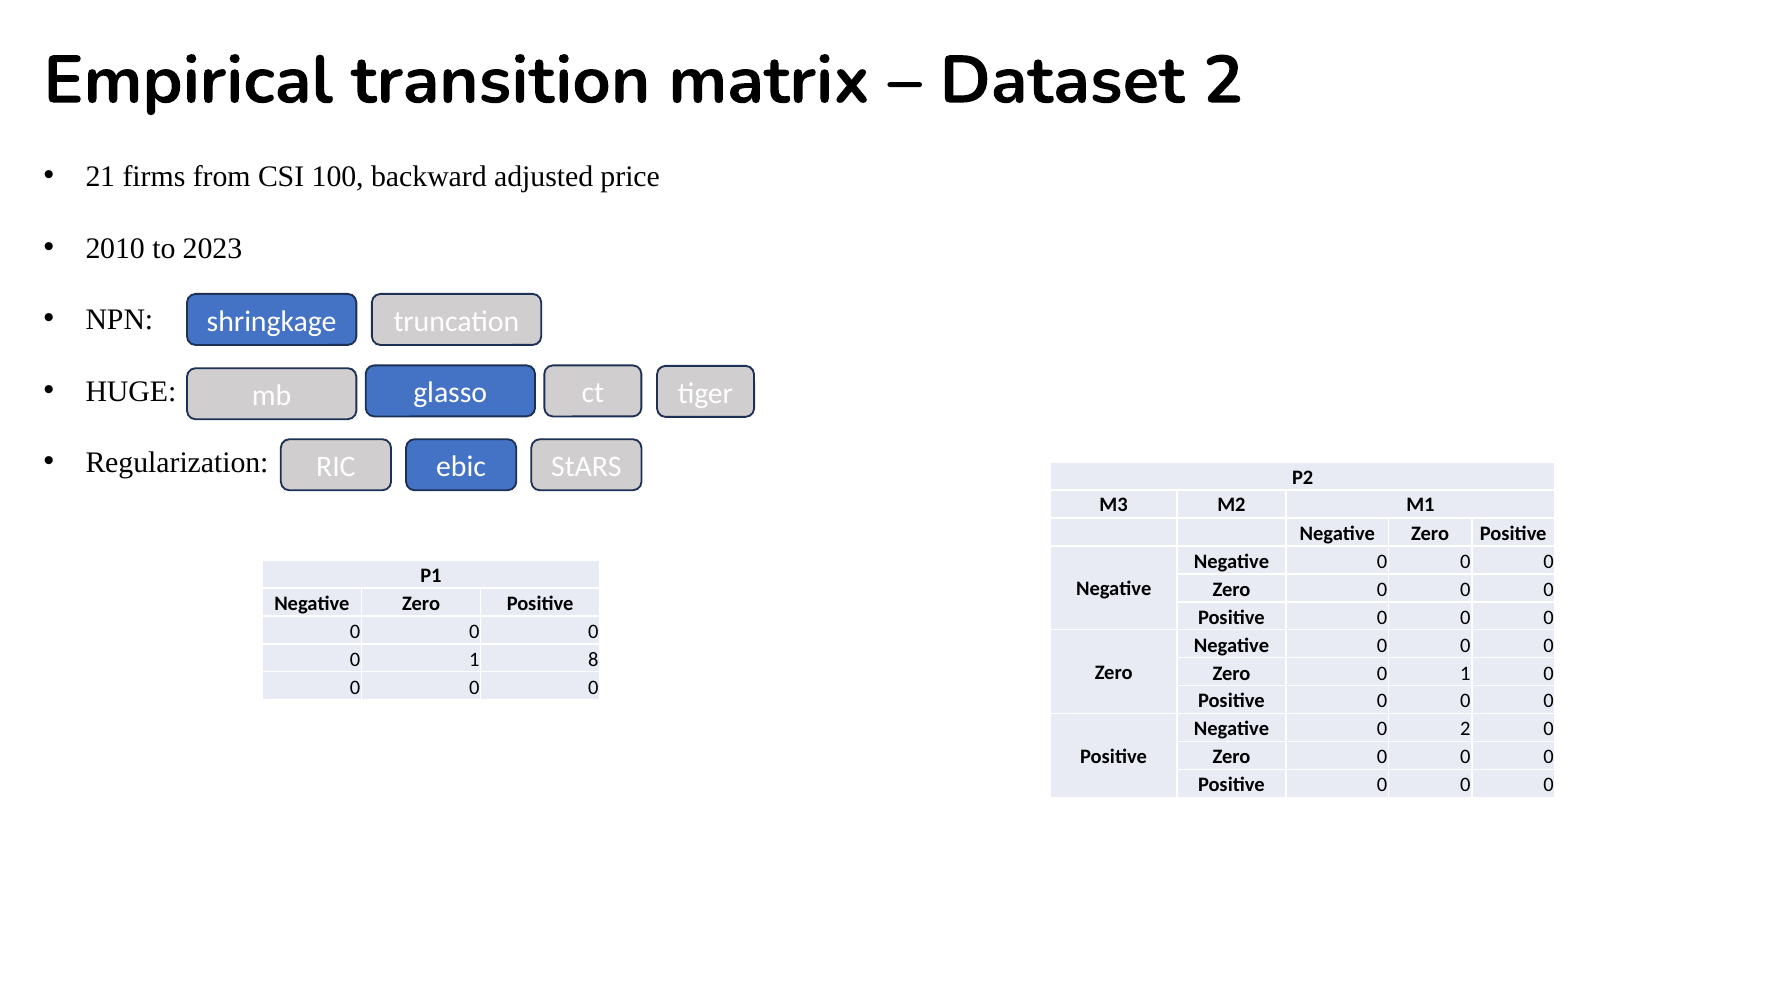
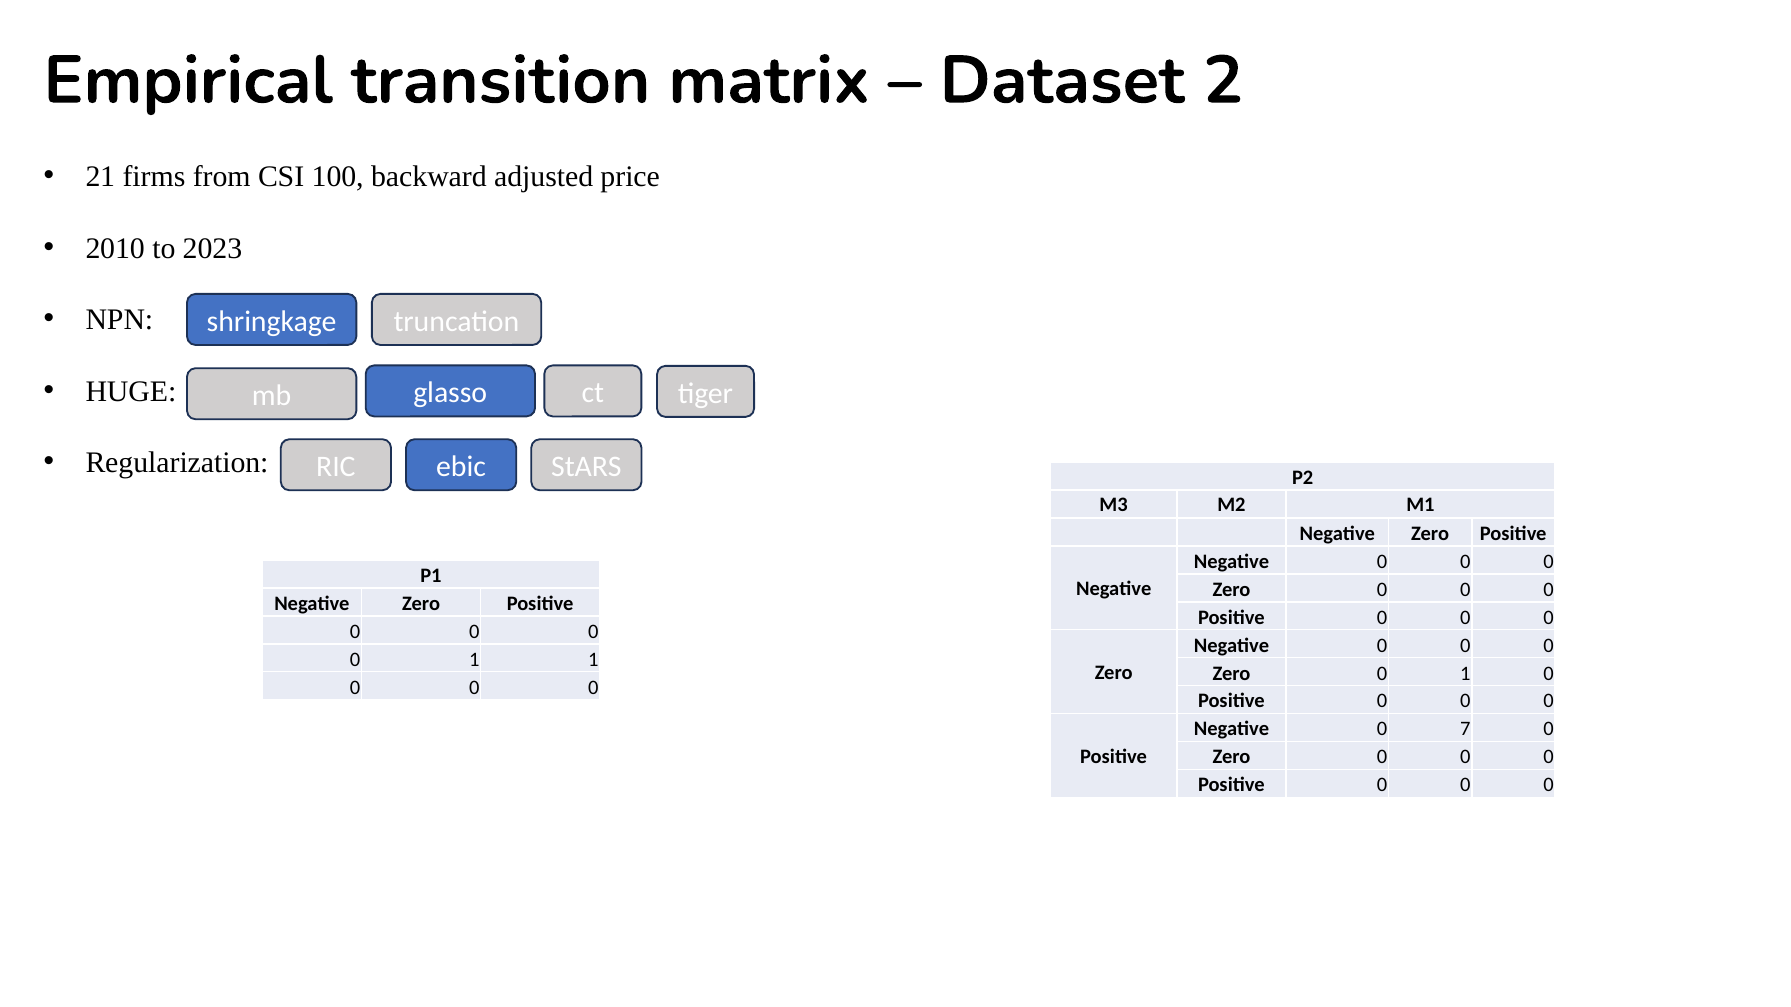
1 8: 8 -> 1 (593, 660)
0 2: 2 -> 7 (1465, 729)
